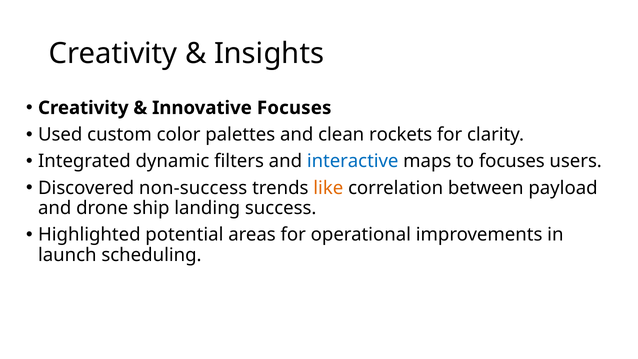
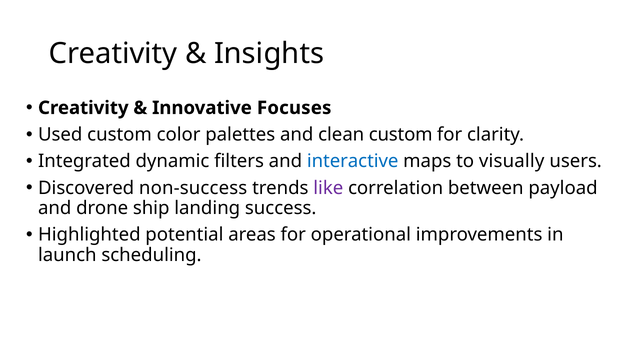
clean rockets: rockets -> custom (401, 135)
to focuses: focuses -> visually (512, 161)
like colour: orange -> purple (328, 188)
